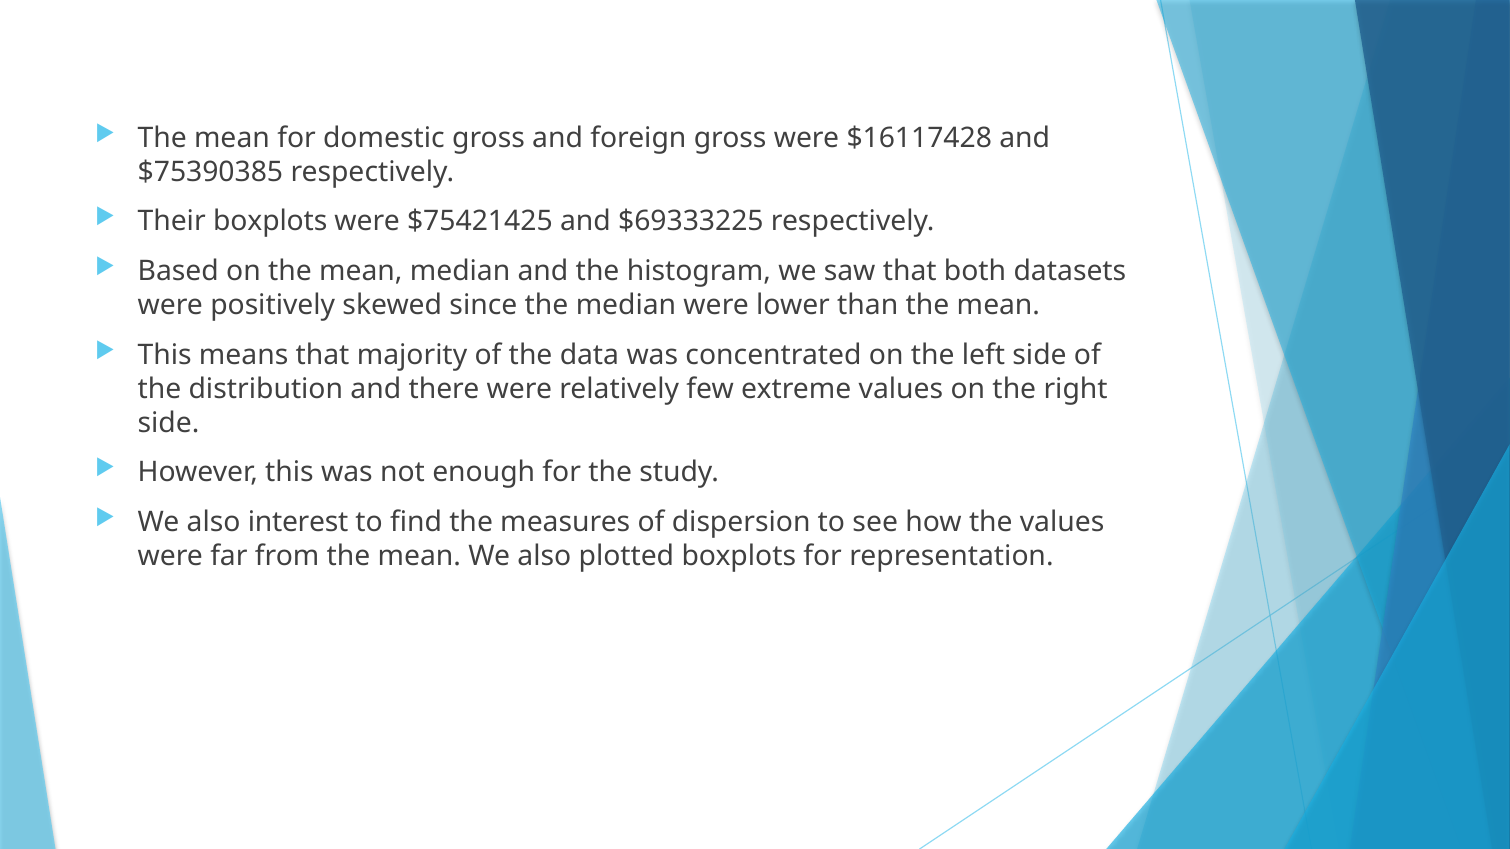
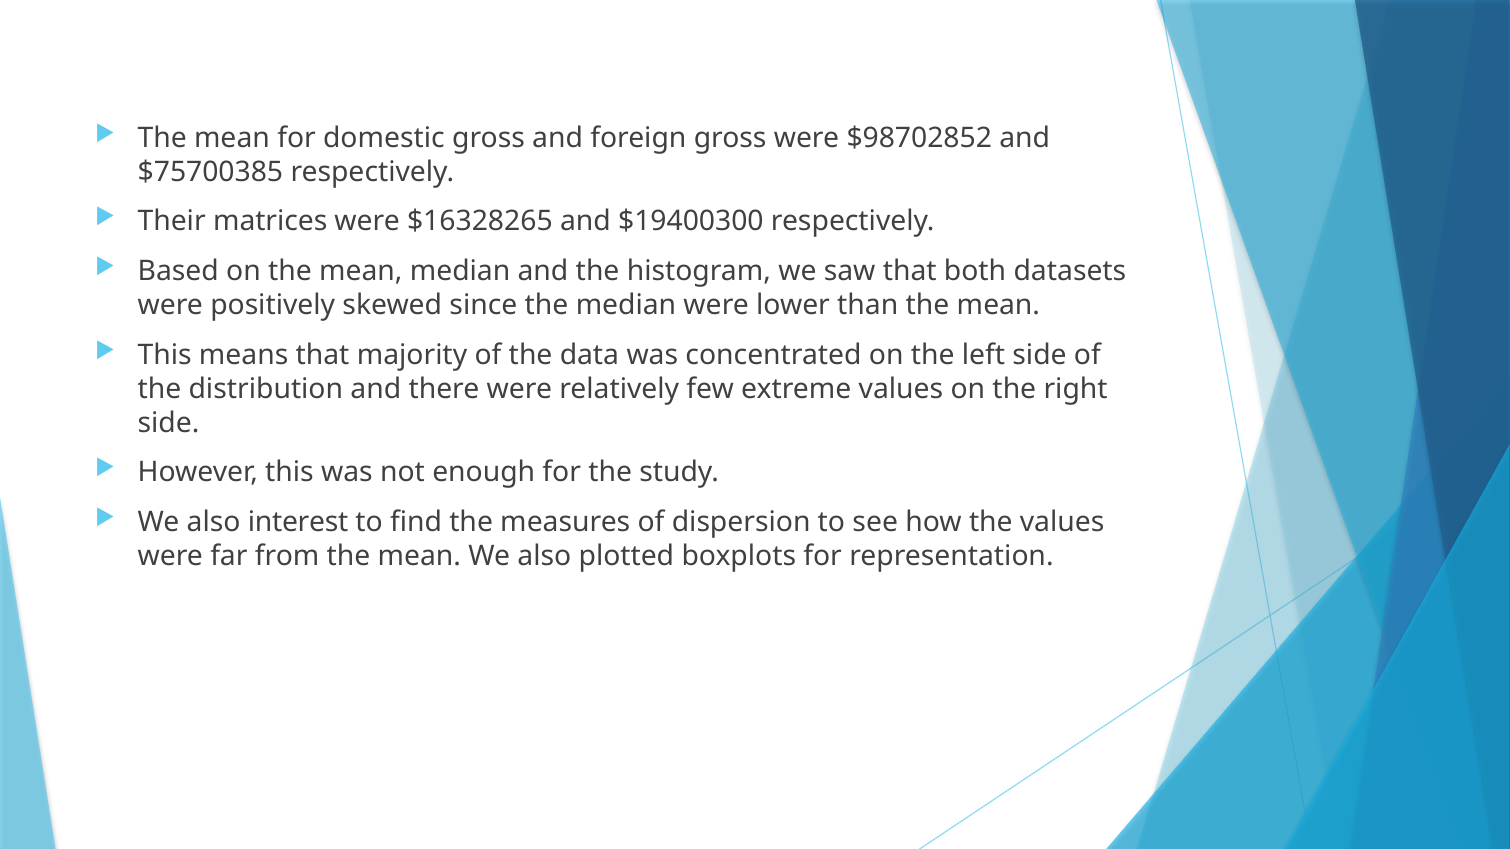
$16117428: $16117428 -> $98702852 (919, 138)
$75390385: $75390385 -> $75700385 (210, 172)
Their boxplots: boxplots -> matrices (270, 222)
$75421425: $75421425 -> $16328265 (480, 222)
$69333225: $69333225 -> $19400300 (691, 222)
